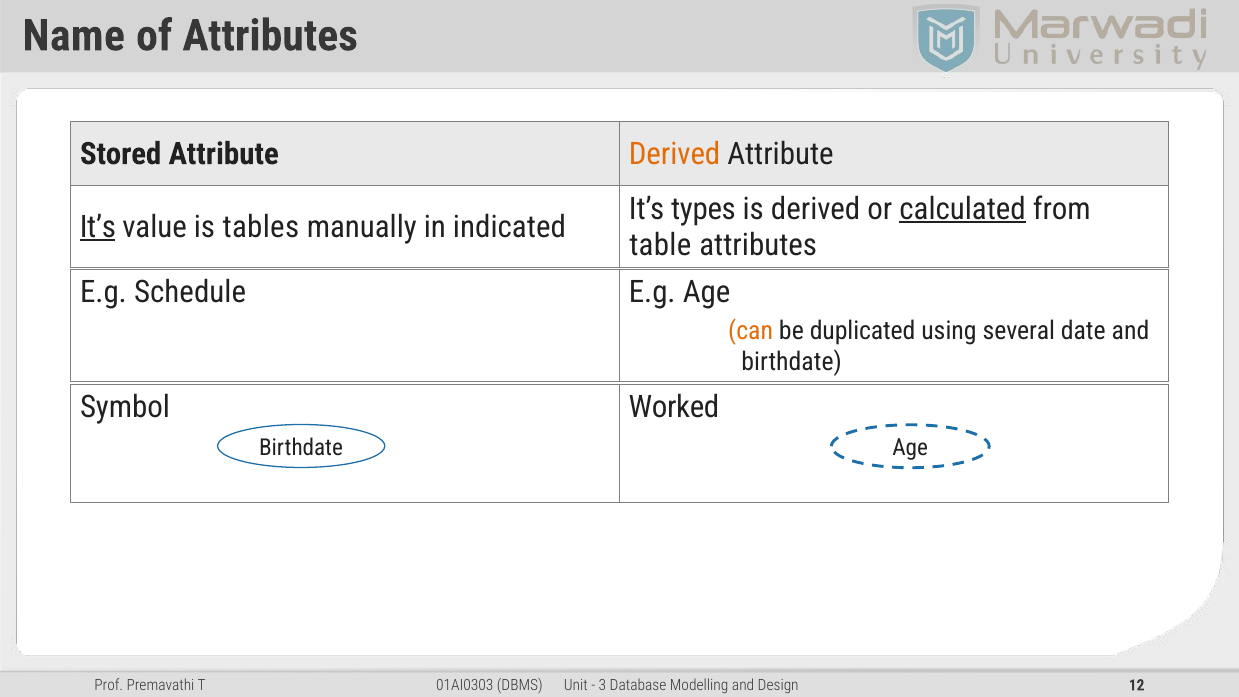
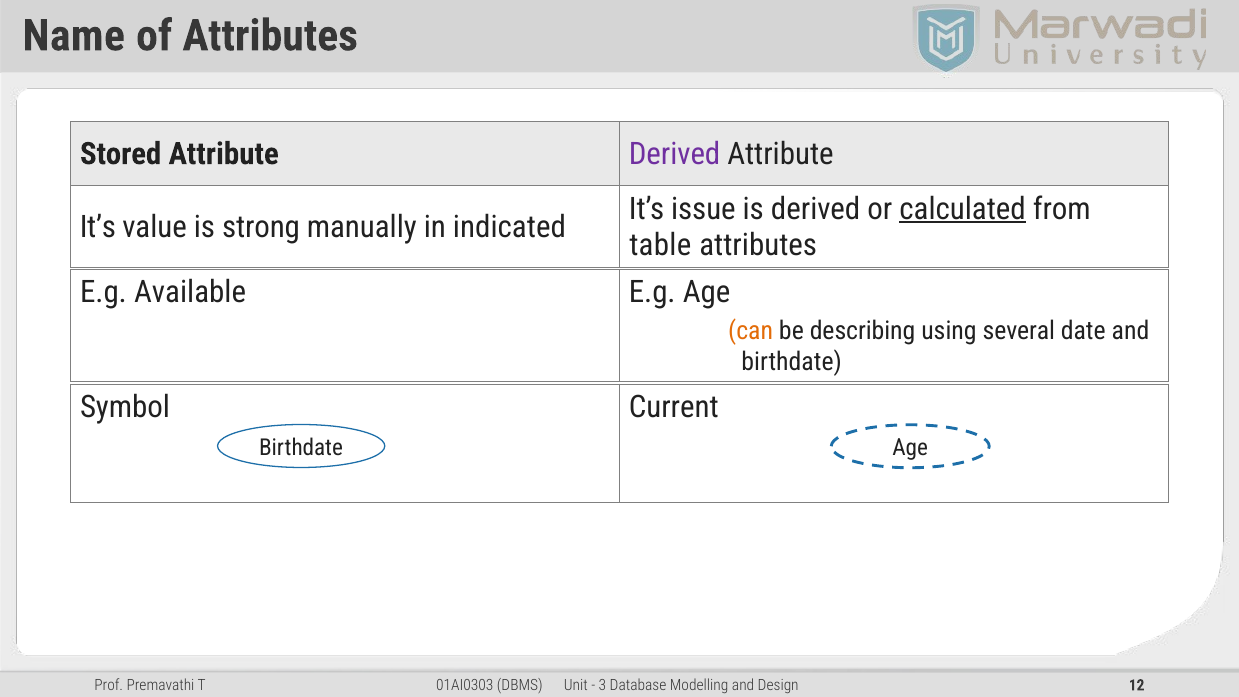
Derived colour: orange -> purple (675, 154)
types: types -> issue (703, 209)
It’s underline: present -> none (98, 227)
tables: tables -> strong (261, 227)
Schedule: Schedule -> Available (190, 292)
duplicated: duplicated -> describing (863, 331)
Worked: Worked -> Current (674, 407)
